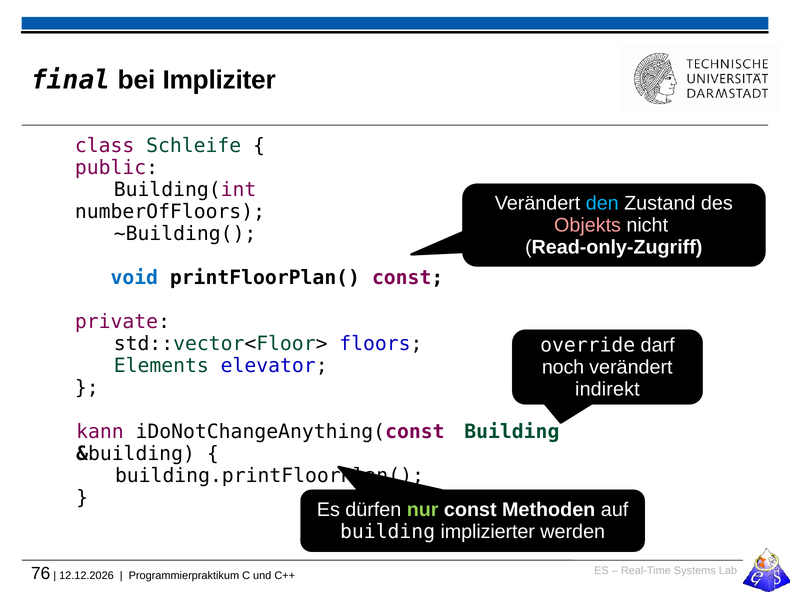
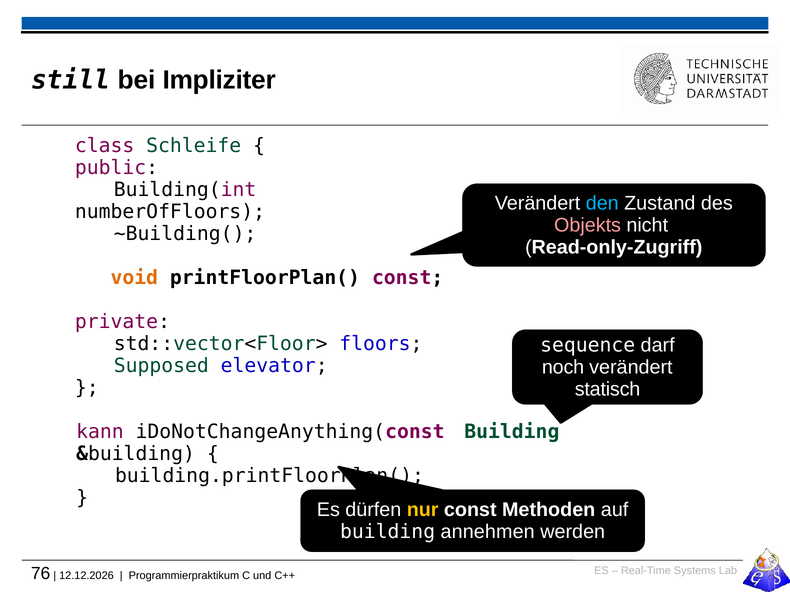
final: final -> still (71, 80)
void colour: blue -> orange (134, 278)
override: override -> sequence (588, 345)
Elements: Elements -> Supposed (161, 366)
indirekt: indirekt -> statisch (608, 389)
nur colour: light green -> yellow (423, 510)
implizierter: implizierter -> annehmen (488, 532)
